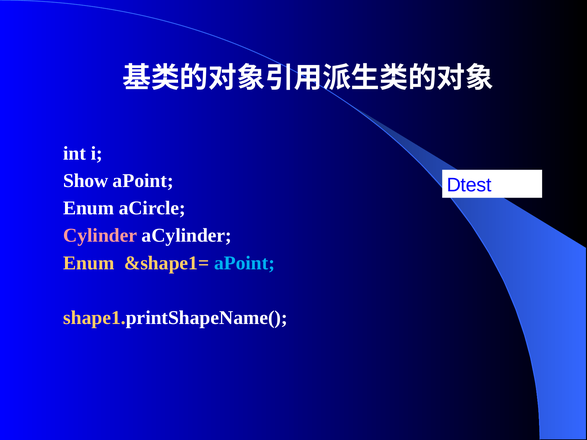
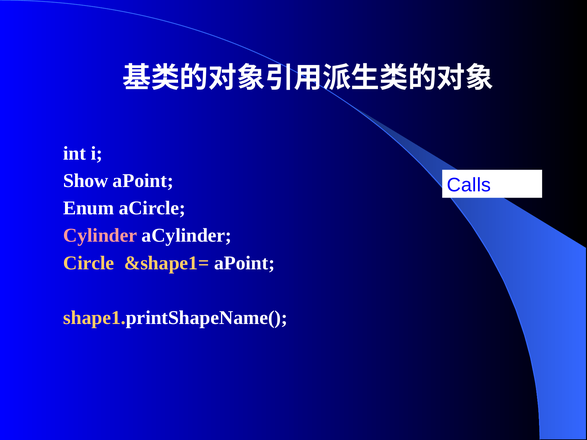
Dtest: Dtest -> Calls (469, 185)
Enum: Enum -> Circle (89, 263)
aPoint colour: light blue -> white (244, 263)
